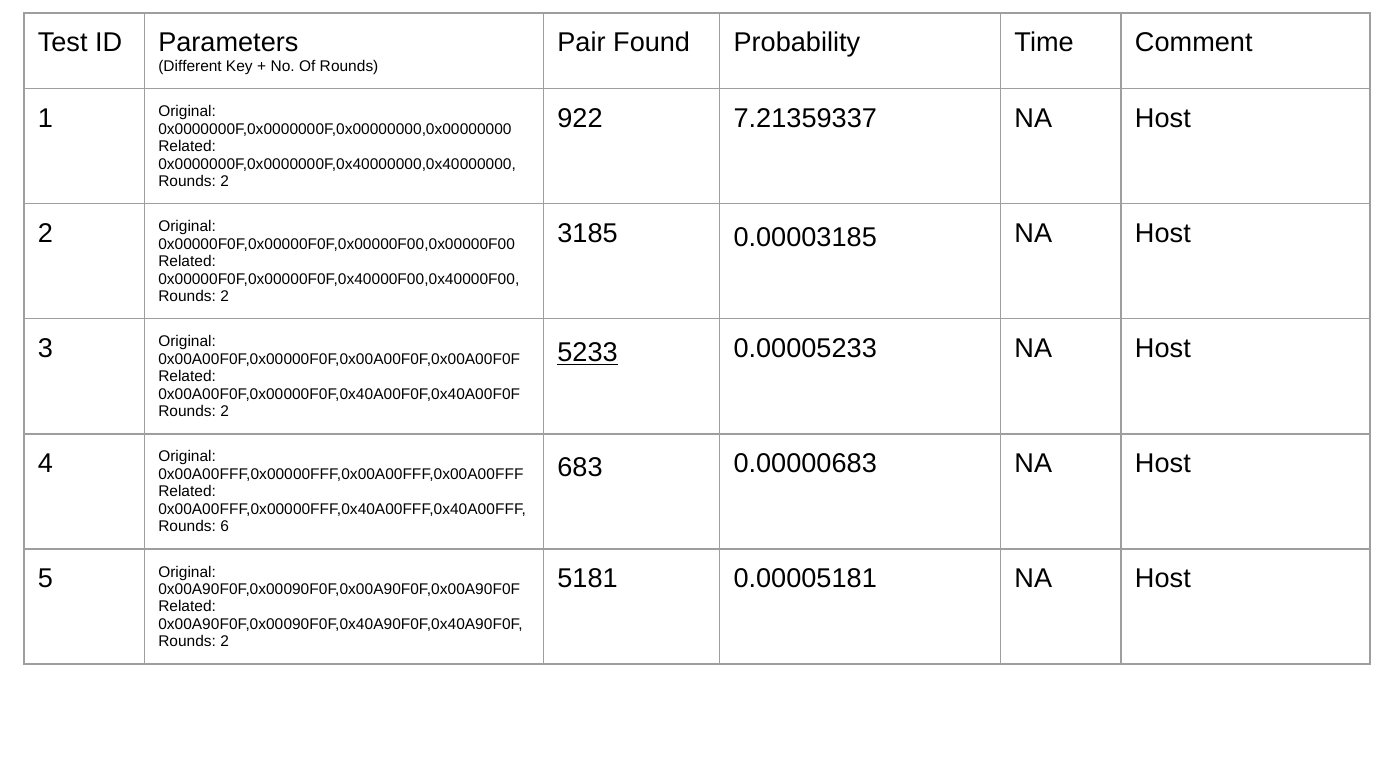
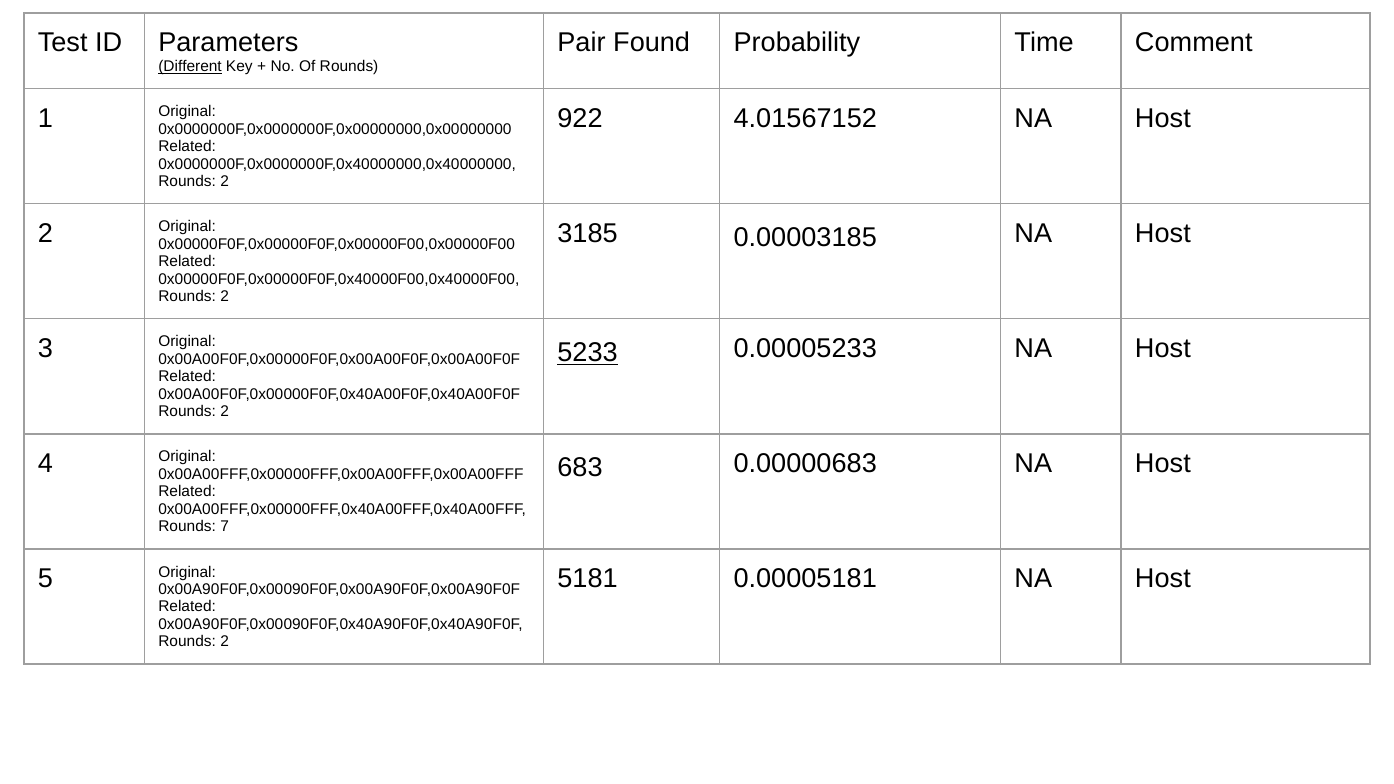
Different underline: none -> present (190, 66)
7.21359337: 7.21359337 -> 4.01567152 (805, 118)
6: 6 -> 7 (225, 527)
